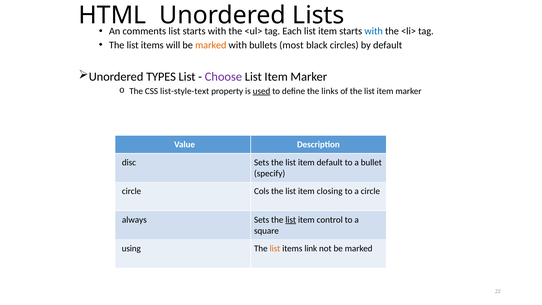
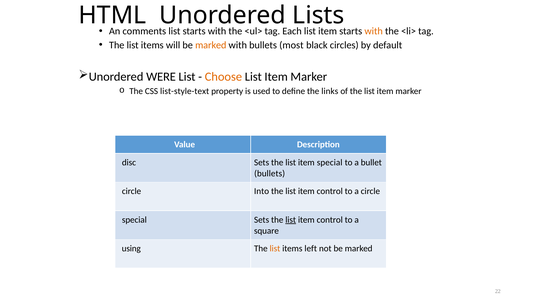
with colour: blue -> orange (374, 31)
TYPES: TYPES -> WERE (161, 77)
Choose colour: purple -> orange (223, 77)
used underline: present -> none (262, 91)
item default: default -> special (330, 162)
specify: specify -> bullets (270, 173)
Cols: Cols -> Into (262, 191)
closing: closing -> control (330, 191)
always: always -> special (134, 220)
link: link -> left (311, 248)
